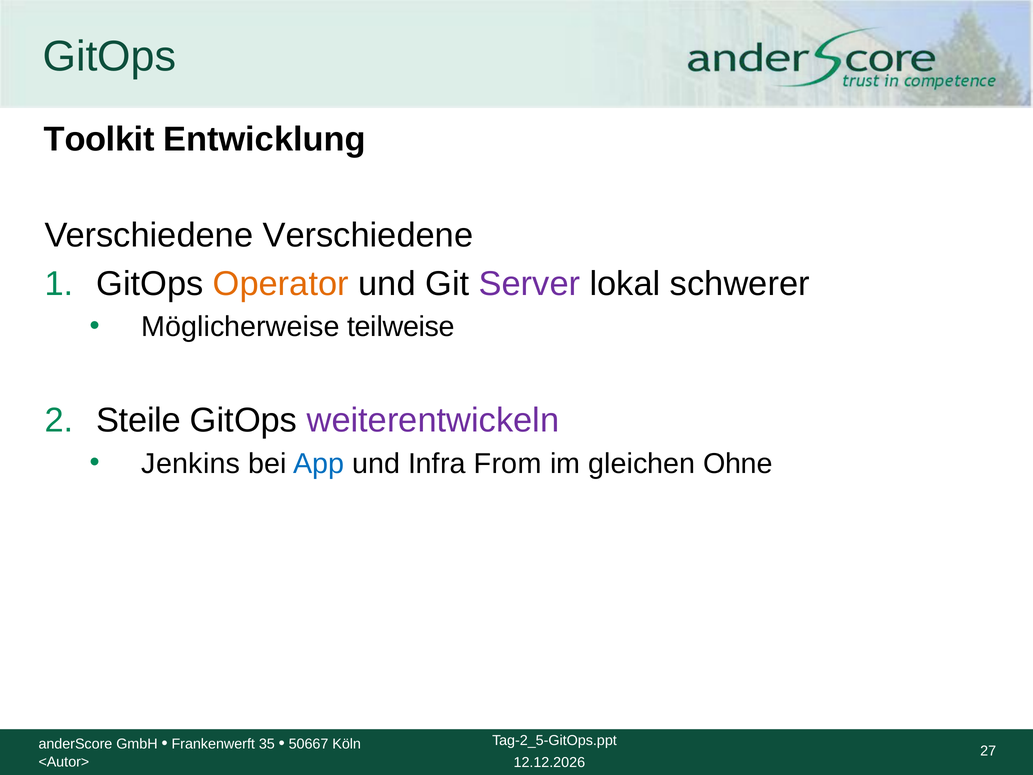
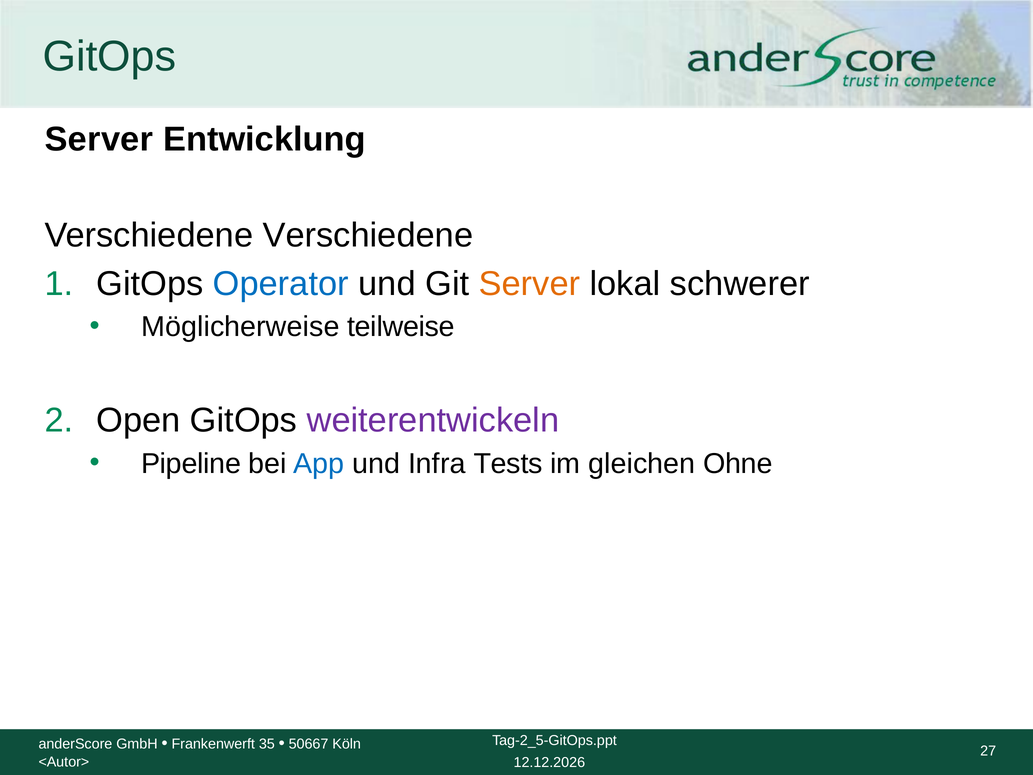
Toolkit: Toolkit -> Server (99, 139)
Operator colour: orange -> blue (281, 284)
Server colour: purple -> orange (530, 284)
Steile: Steile -> Open (138, 420)
Jenkins: Jenkins -> Pipeline (191, 463)
From: From -> Tests (508, 463)
